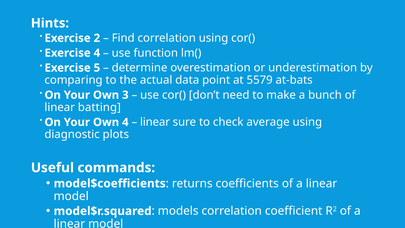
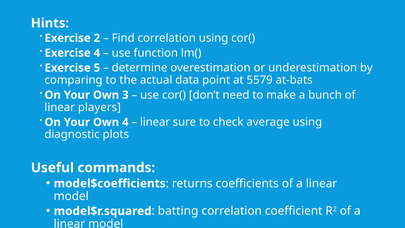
batting: batting -> players (99, 107)
models: models -> batting (178, 211)
